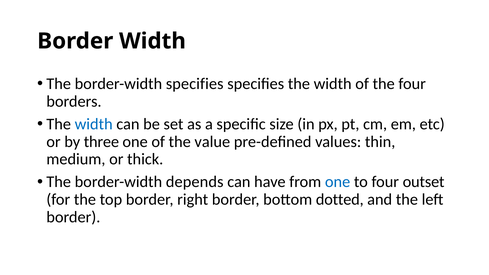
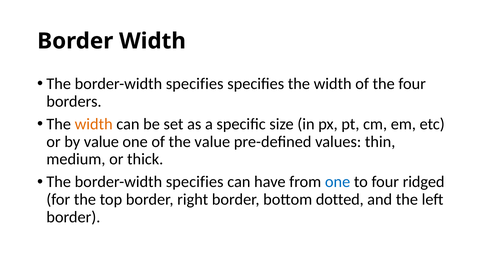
width colour: blue -> orange (94, 124)
by three: three -> value (101, 142)
depends: depends -> specifies (195, 182)
outset: outset -> ridged (424, 182)
